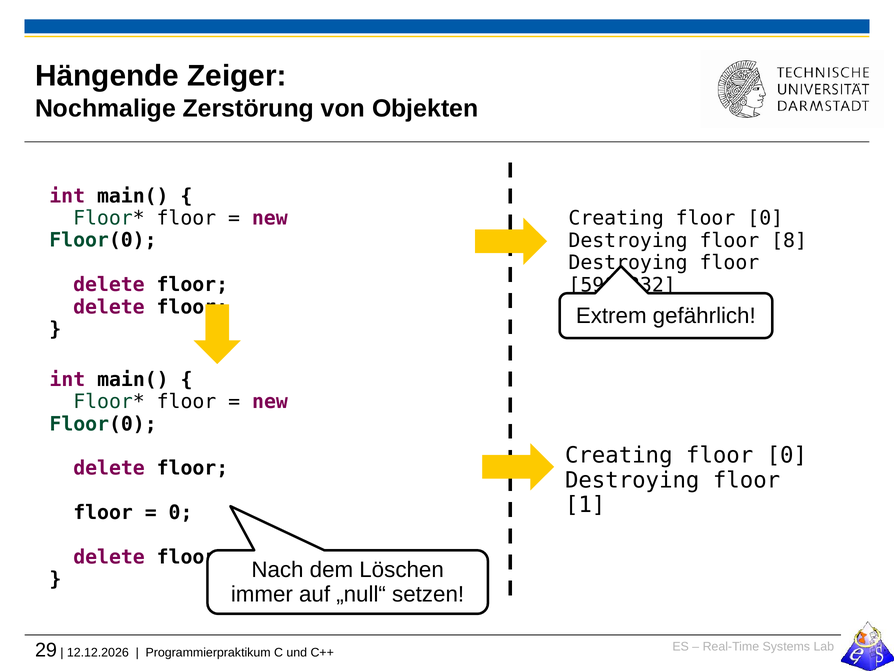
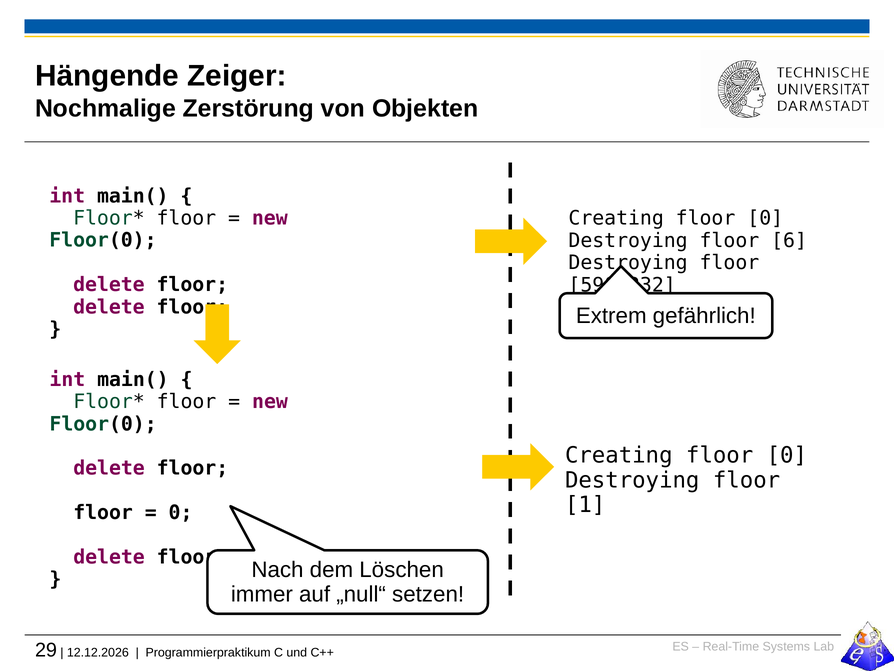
8: 8 -> 6 (789, 240)
